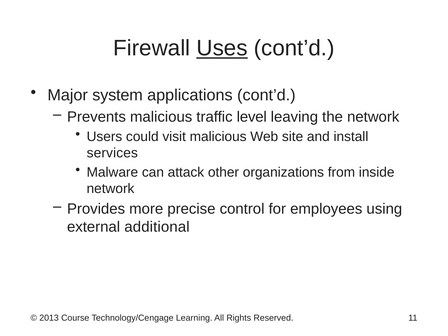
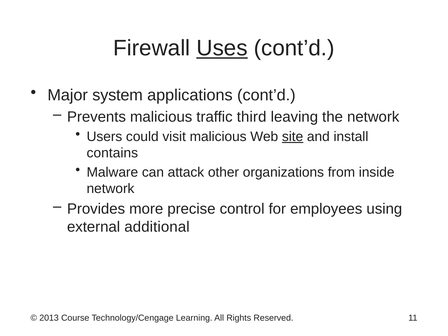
level: level -> third (252, 117)
site underline: none -> present (293, 137)
services: services -> contains (112, 153)
